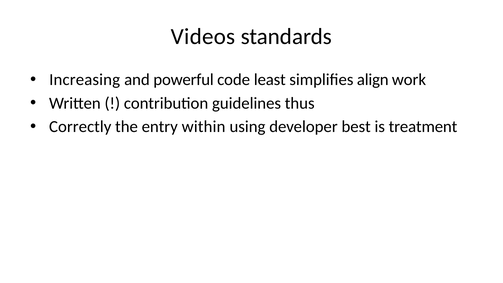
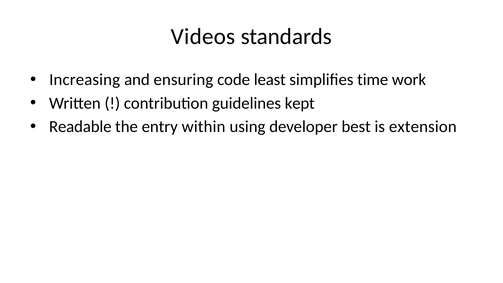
powerful: powerful -> ensuring (183, 80)
align: align -> time (373, 80)
thus: thus -> kept (300, 103)
Correctly: Correctly -> Readable (80, 127)
treatment: treatment -> extension (423, 127)
